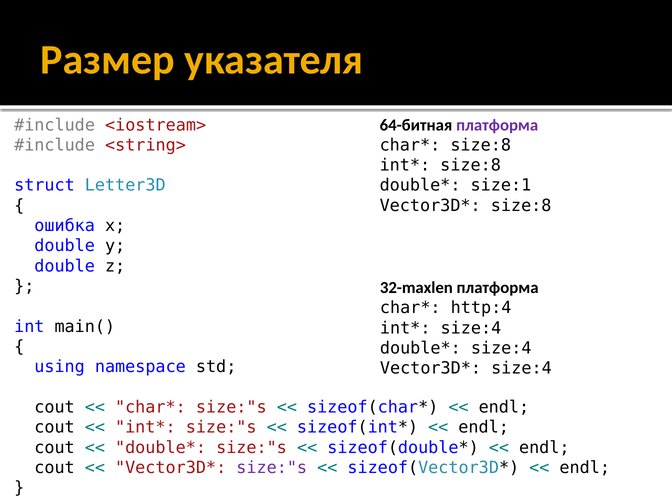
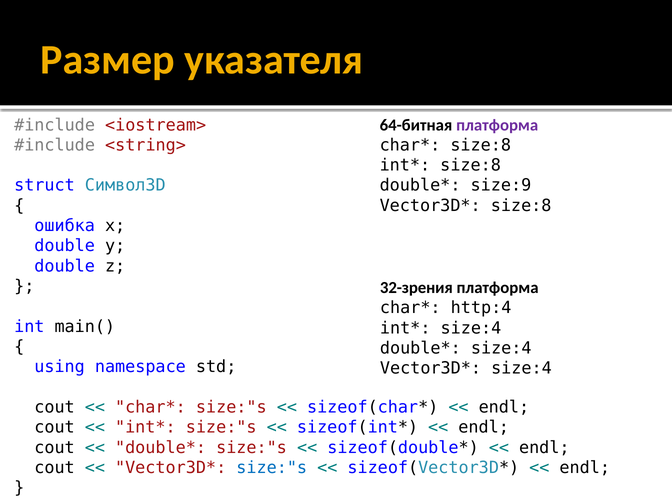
Letter3D: Letter3D -> Символ3D (125, 185)
size:1: size:1 -> size:9 (501, 185)
32-maxlen: 32-maxlen -> 32-зрения (416, 288)
size:"s colour: purple -> blue (272, 468)
